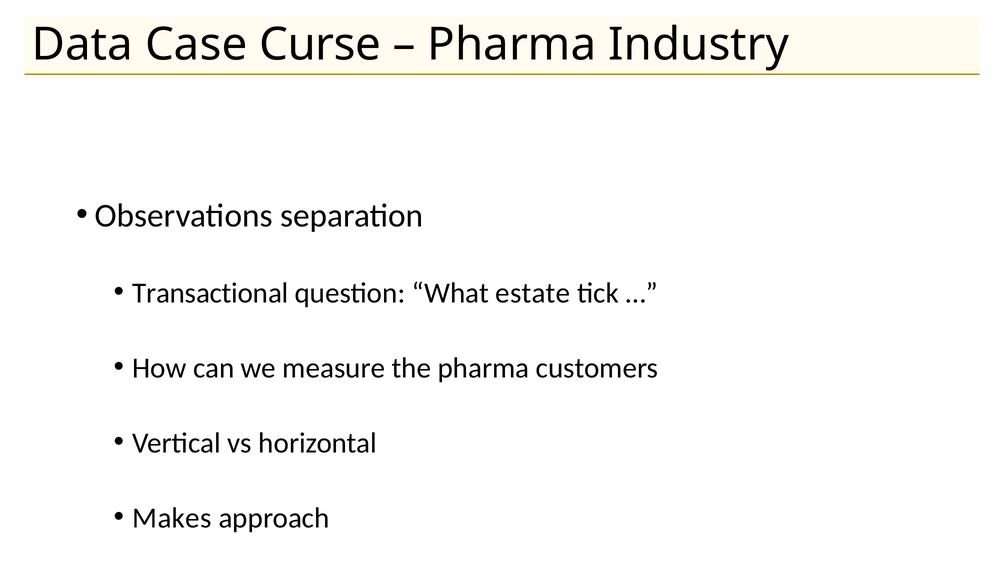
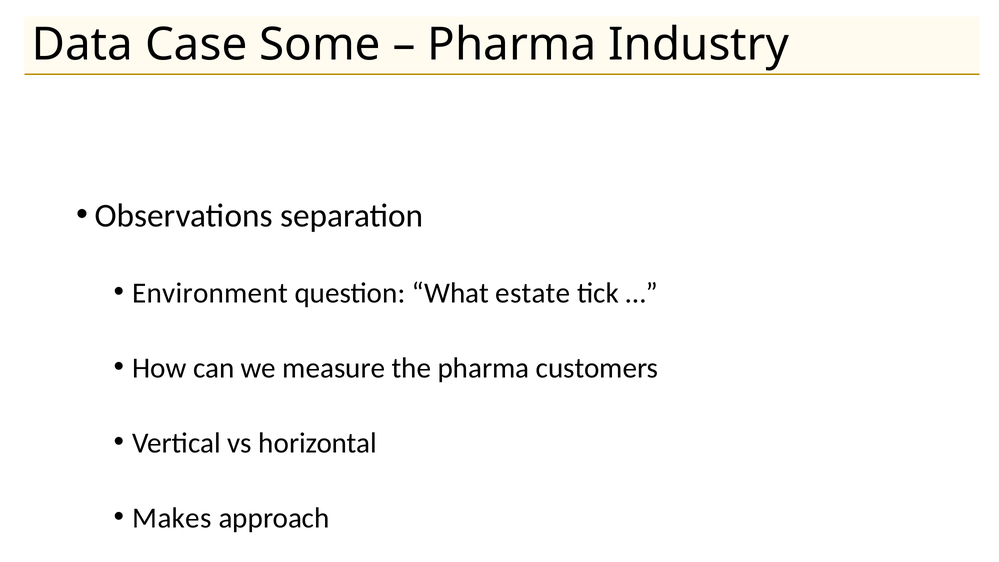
Curse: Curse -> Some (320, 45)
Transactional: Transactional -> Environment (210, 293)
